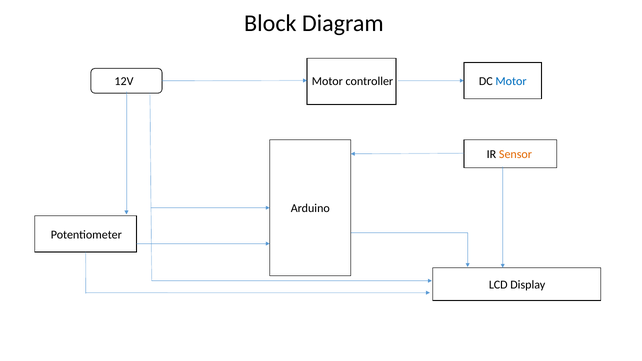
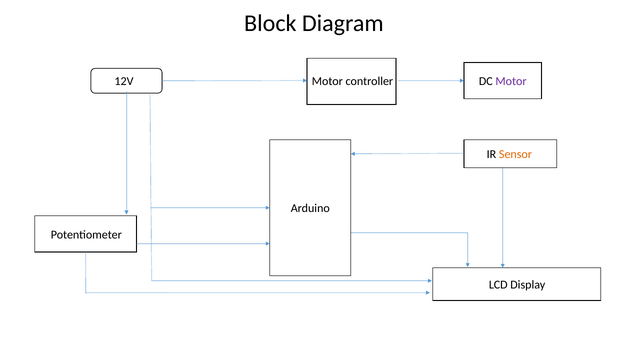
Motor colour: blue -> purple (511, 81)
